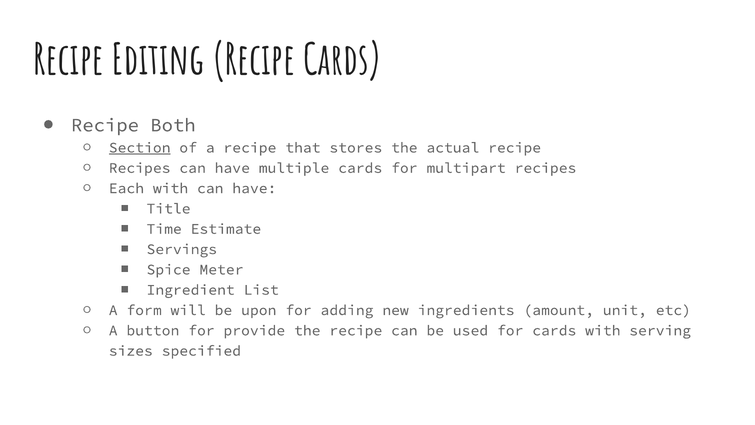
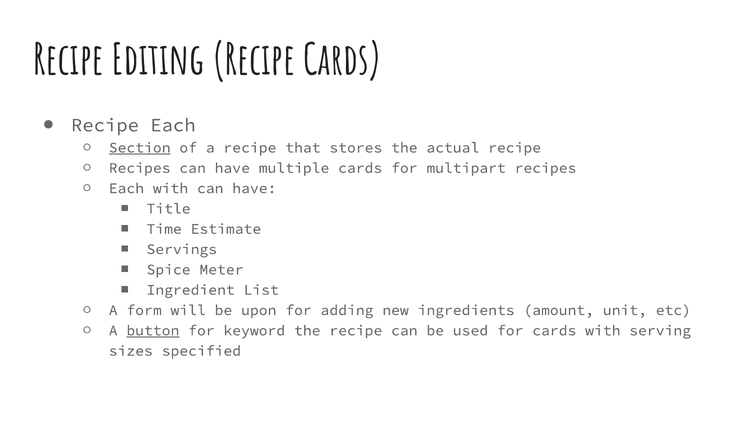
Recipe Both: Both -> Each (173, 125)
button underline: none -> present (153, 330)
provide: provide -> keyword (254, 330)
